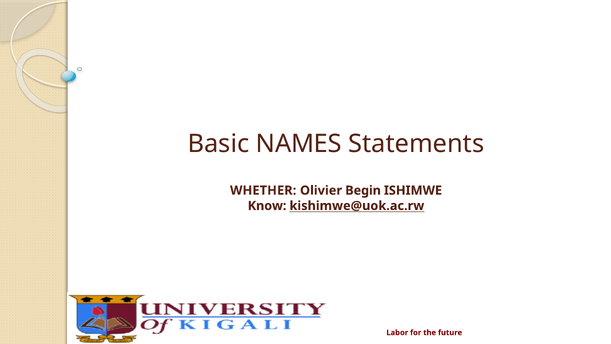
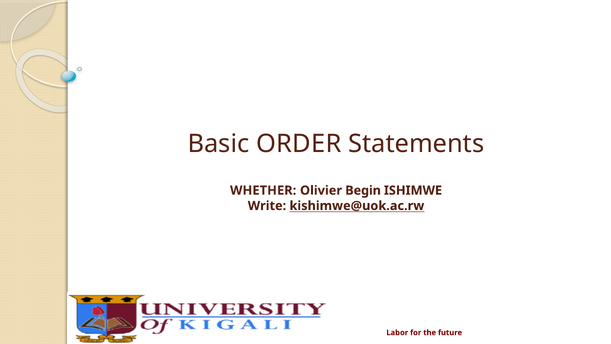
NAMES: NAMES -> ORDER (299, 144)
Know: Know -> Write (267, 206)
